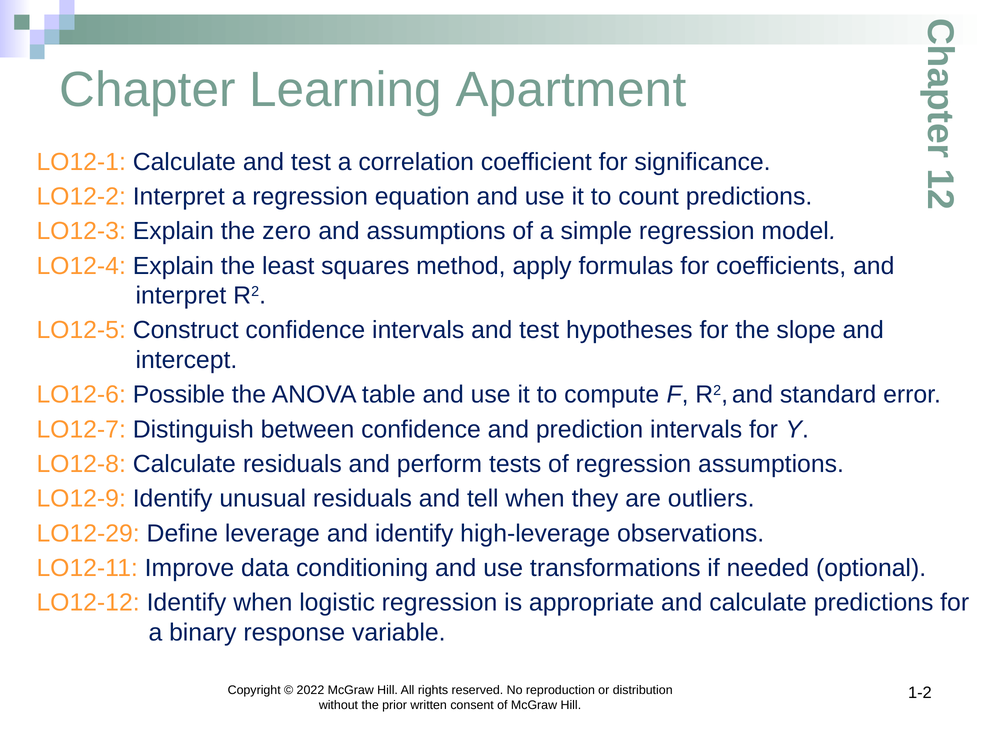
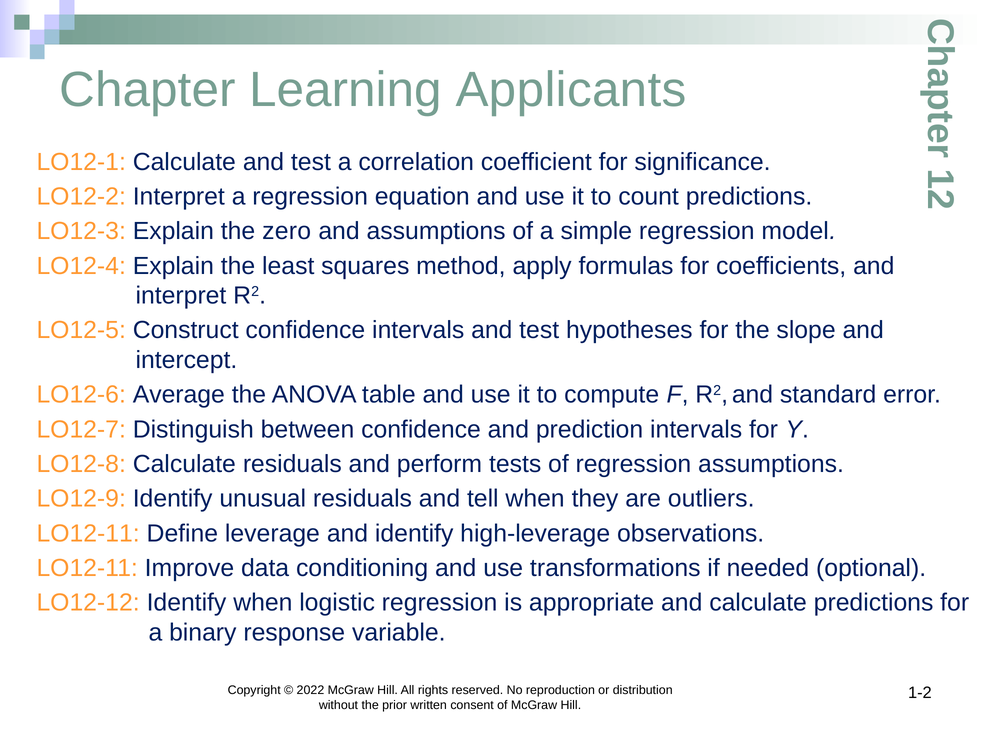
Apartment: Apartment -> Applicants (571, 90)
Possible: Possible -> Average (179, 395)
LO12-29: LO12-29 -> LO12-11 (88, 534)
